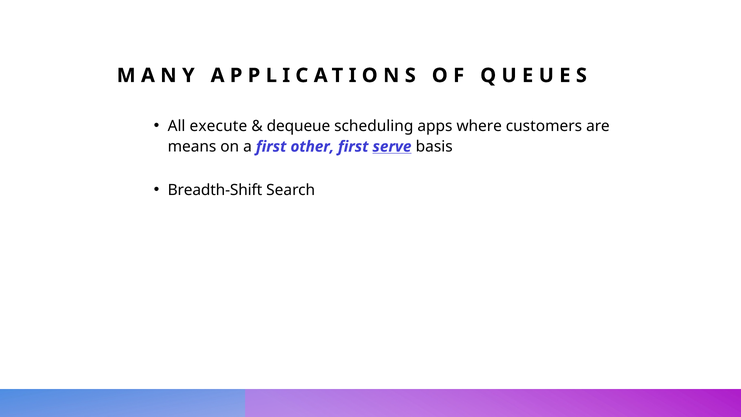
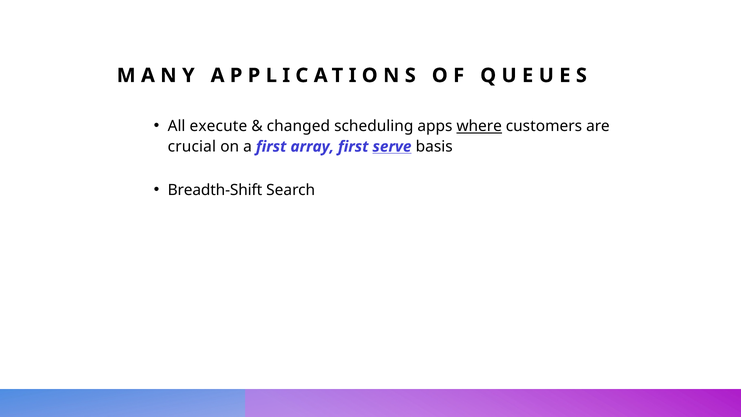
dequeue: dequeue -> changed (298, 126)
where underline: none -> present (479, 126)
means: means -> crucial (192, 147)
other: other -> array (312, 147)
